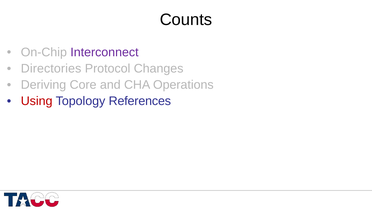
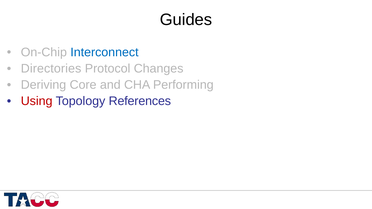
Counts: Counts -> Guides (186, 20)
Interconnect colour: purple -> blue (104, 52)
Operations: Operations -> Performing (183, 85)
